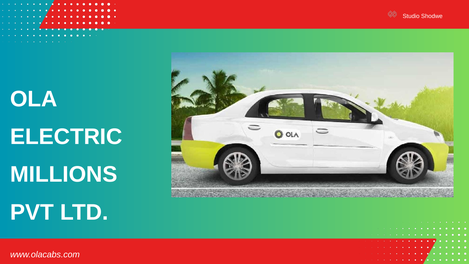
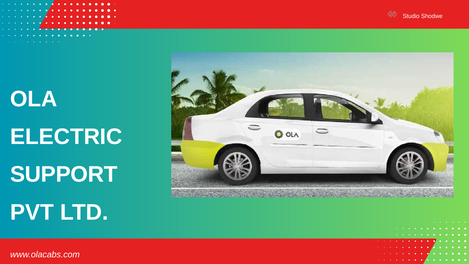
MILLIONS: MILLIONS -> SUPPORT (64, 174)
